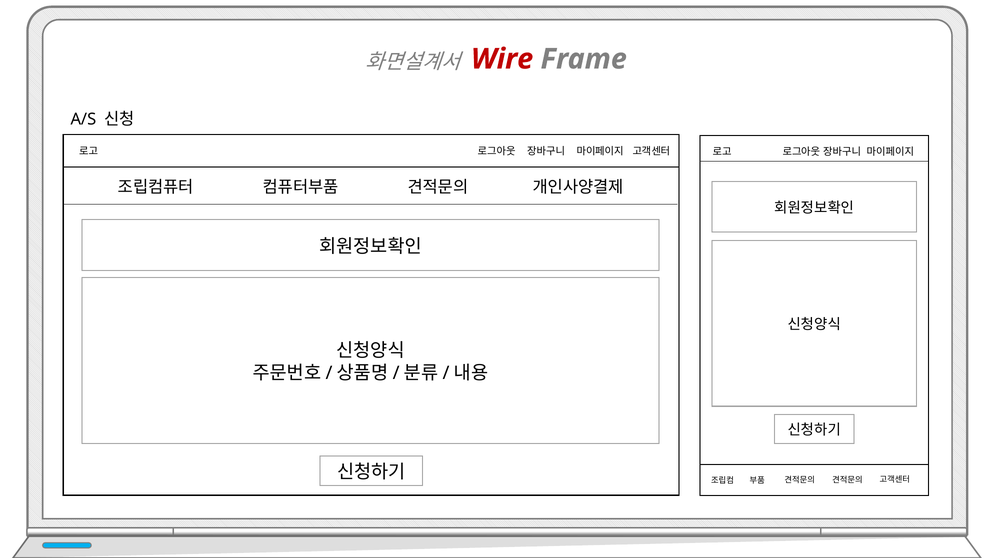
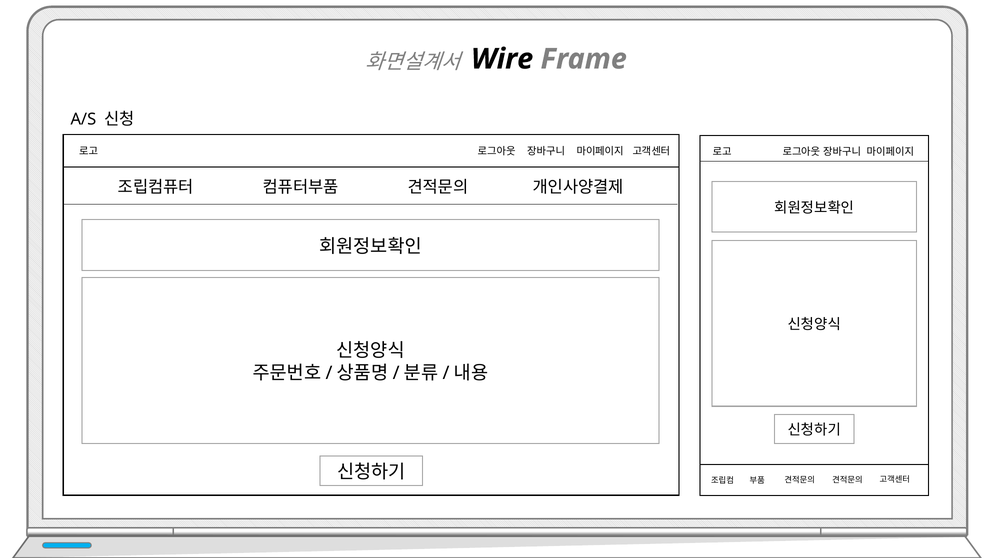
Wire colour: red -> black (502, 59)
